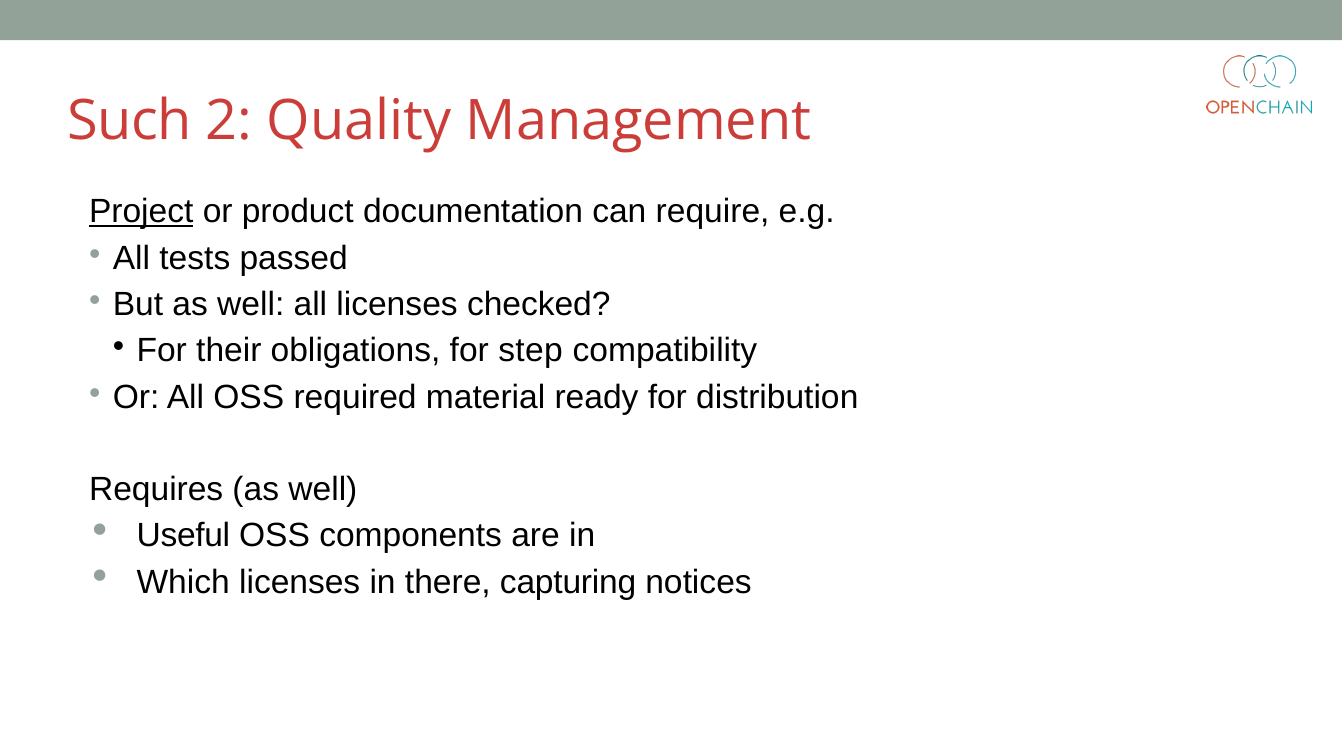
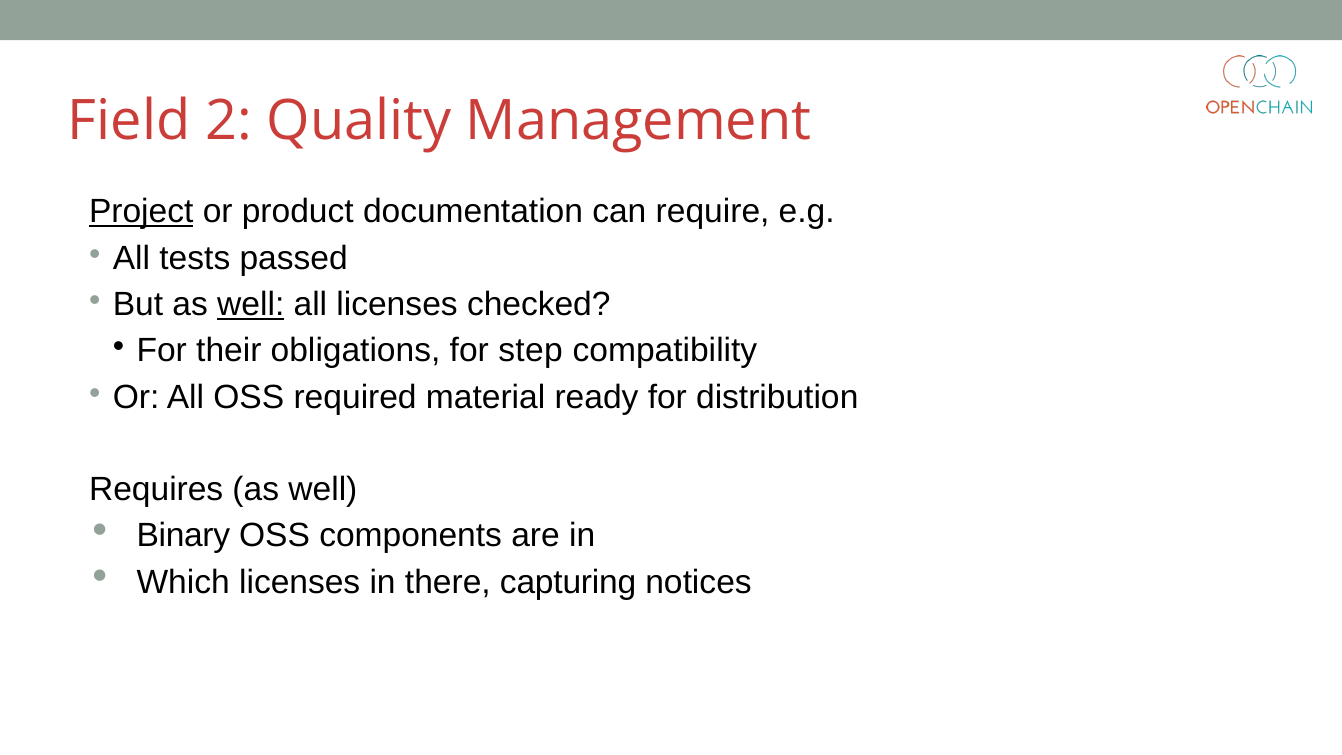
Such: Such -> Field (129, 121)
well underline: none -> present (251, 304)
Useful: Useful -> Binary (183, 536)
